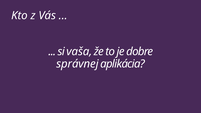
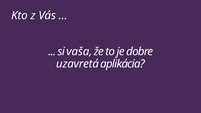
správnej: správnej -> uzavretá (77, 64)
